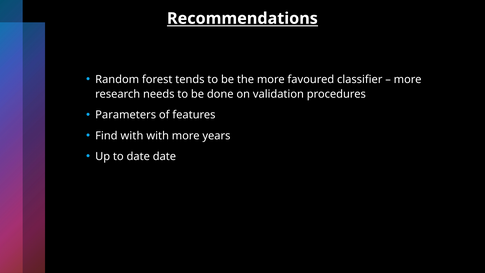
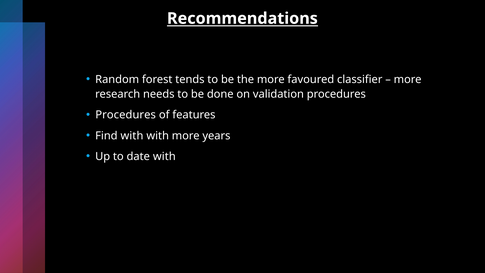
Parameters: Parameters -> Procedures (126, 115)
date date: date -> with (164, 156)
